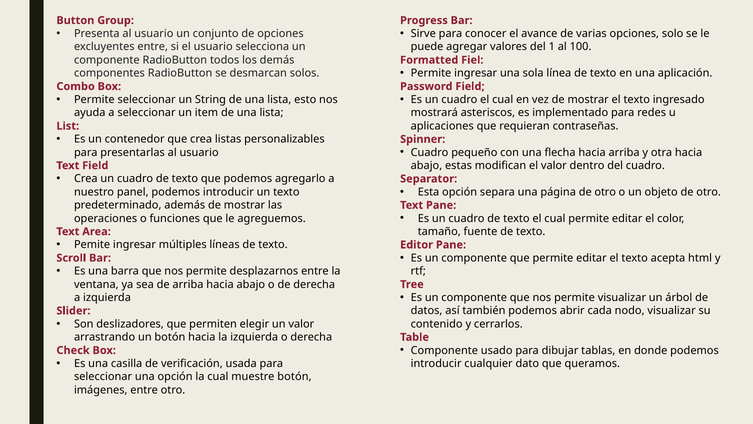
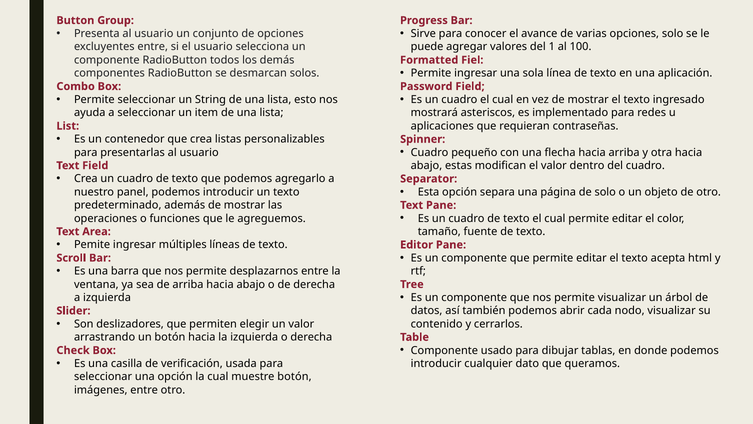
página de otro: otro -> solo (605, 192)
